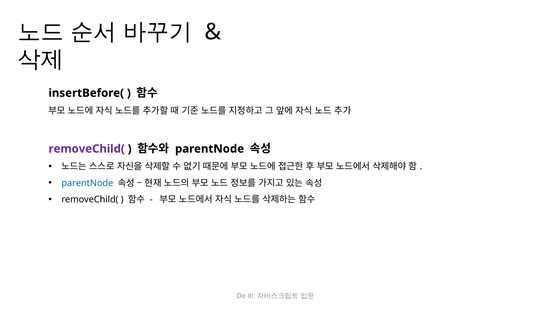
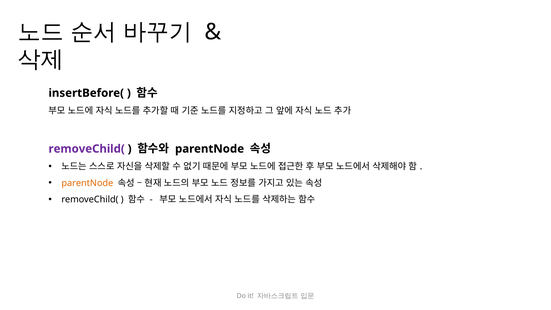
parentNode colour: blue -> orange (87, 183)
